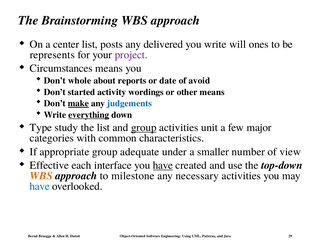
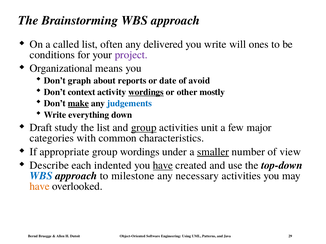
center: center -> called (66, 44)
posts: posts -> often (112, 44)
represents: represents -> conditions (52, 55)
Circumstances: Circumstances -> Organizational (61, 68)
whole: whole -> graph (80, 81)
started: started -> context (82, 92)
wordings underline: none -> present (146, 92)
other means: means -> mostly (212, 92)
everything underline: present -> none (89, 115)
Type: Type -> Draft (41, 128)
group adequate: adequate -> wordings (140, 152)
smaller underline: none -> present (213, 152)
Effective: Effective -> Describe (49, 166)
interface: interface -> indented (113, 166)
WBS colour: orange -> blue (41, 176)
have colour: blue -> orange (40, 187)
